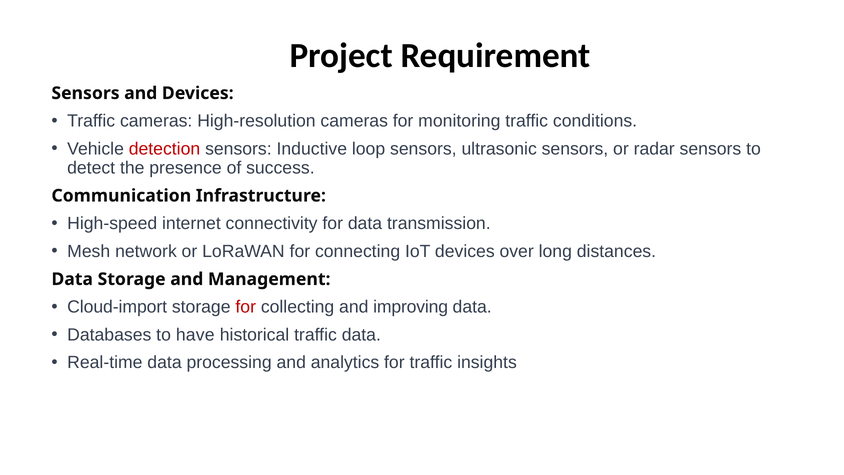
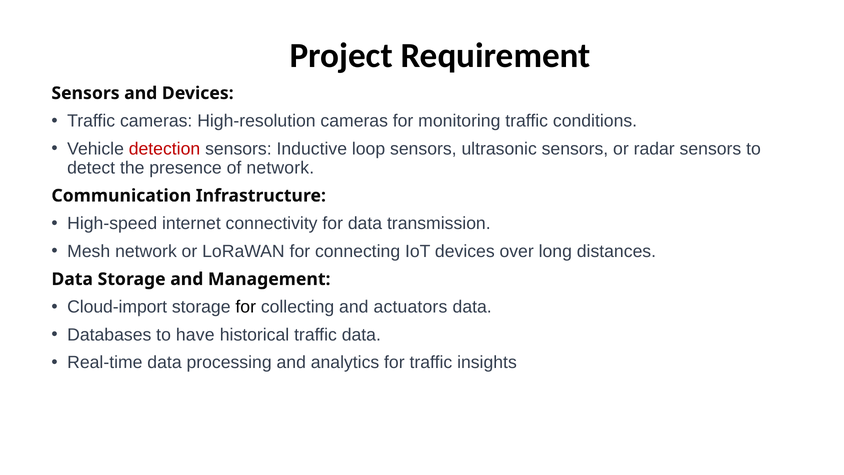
of success: success -> network (280, 168)
for colour: red -> black (246, 307)
improving: improving -> actuators (410, 307)
